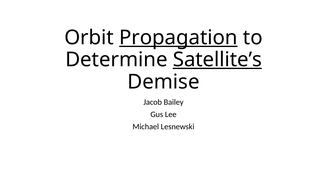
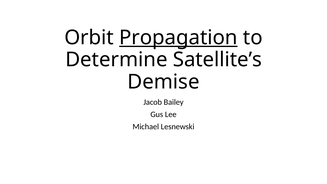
Satellite’s underline: present -> none (217, 60)
